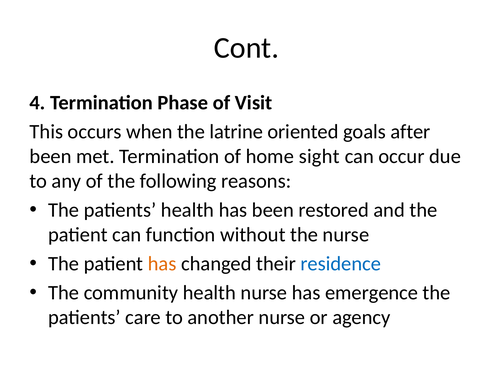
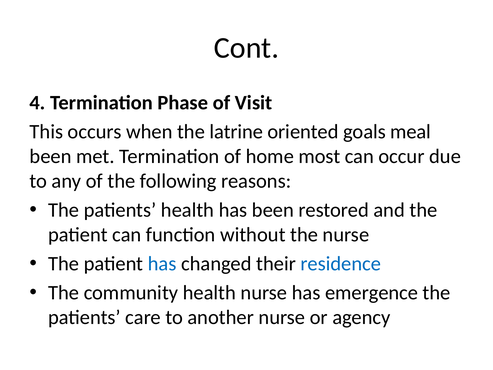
after: after -> meal (411, 132)
sight: sight -> most (319, 156)
has colour: orange -> blue (162, 264)
